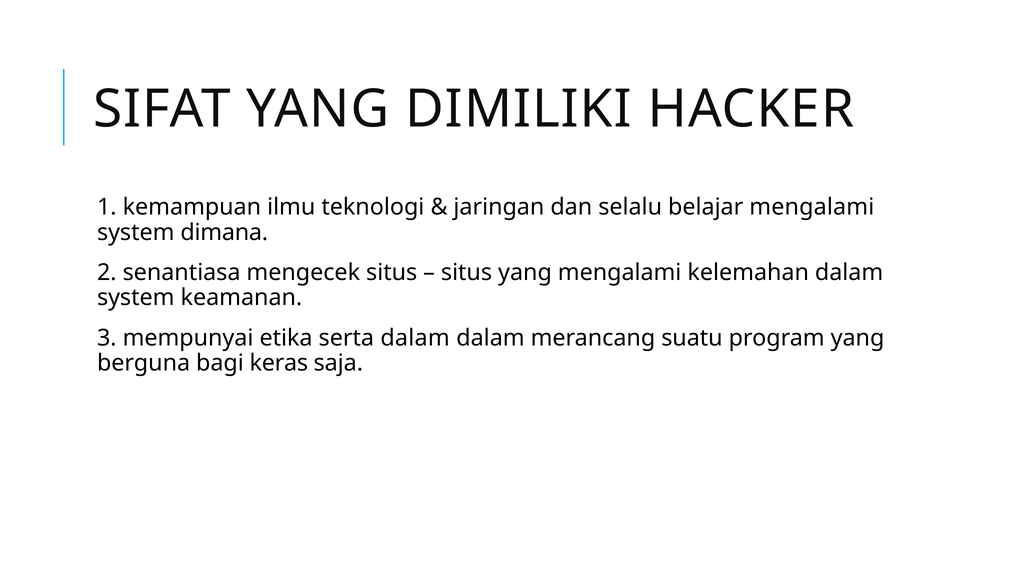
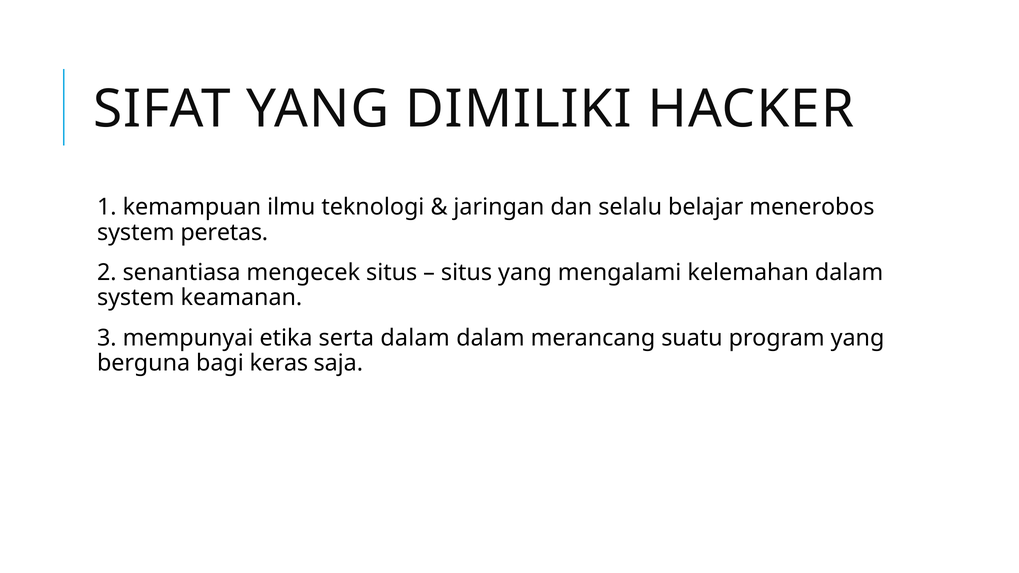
belajar mengalami: mengalami -> menerobos (812, 207)
dimana: dimana -> peretas (224, 233)
